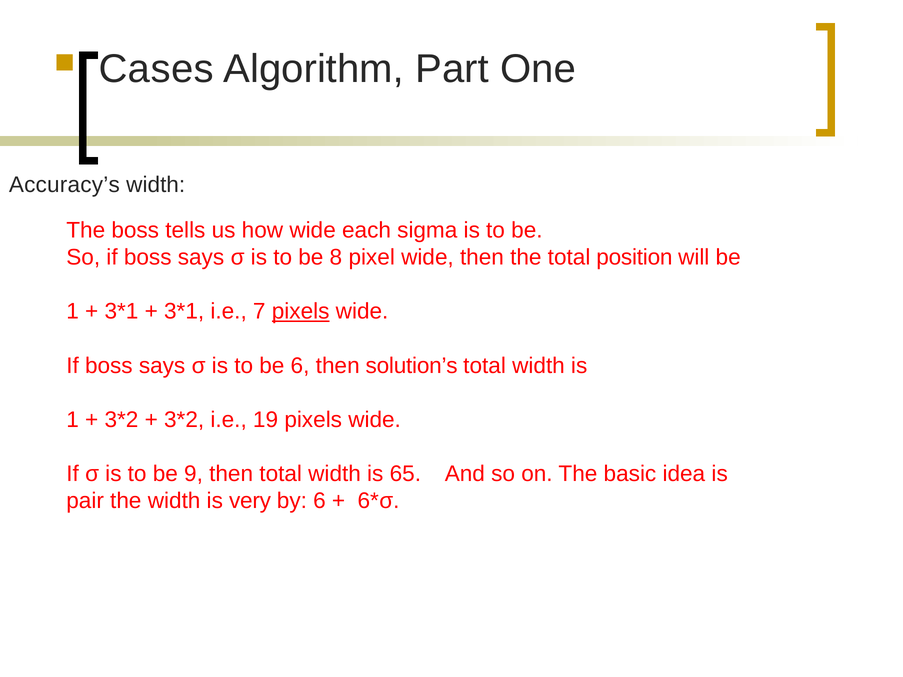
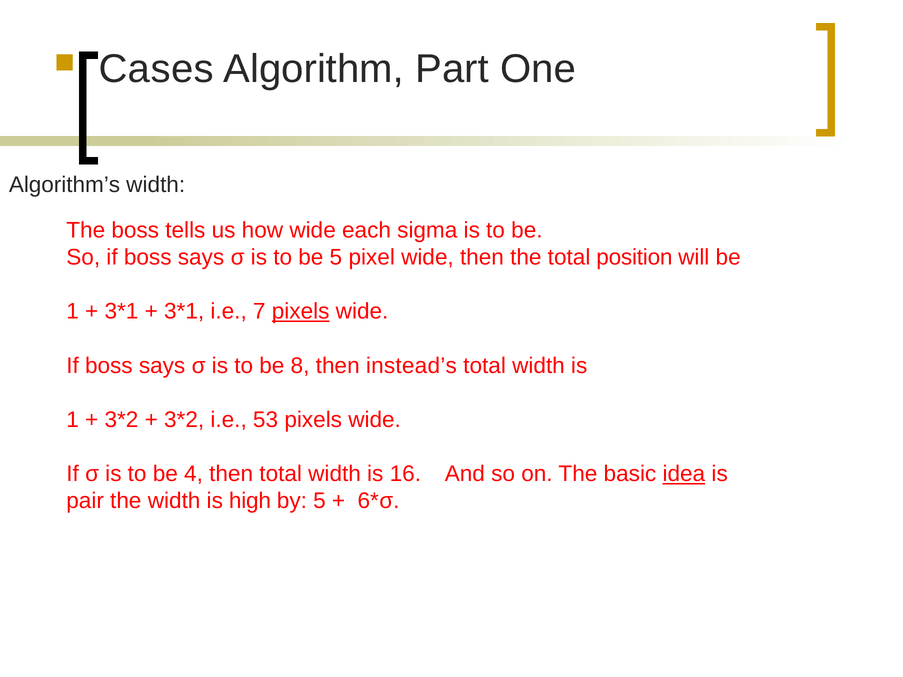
Accuracy’s: Accuracy’s -> Algorithm’s (64, 185)
be 8: 8 -> 5 (336, 257)
be 6: 6 -> 8 (300, 366)
solution’s: solution’s -> instead’s (411, 366)
19: 19 -> 53 (266, 420)
9: 9 -> 4 (193, 474)
65: 65 -> 16 (405, 474)
idea underline: none -> present (684, 474)
very: very -> high (250, 501)
by 6: 6 -> 5 (319, 501)
